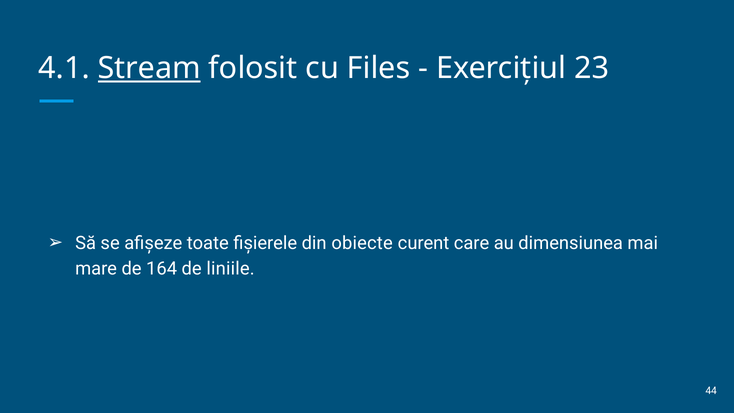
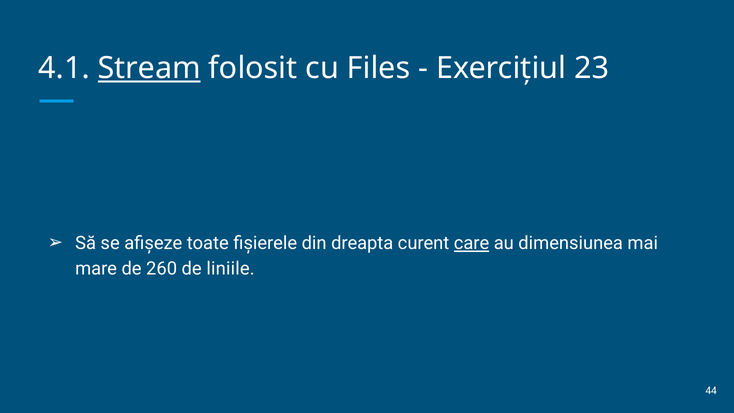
obiecte: obiecte -> dreapta (362, 243)
care underline: none -> present (472, 243)
164: 164 -> 260 (162, 269)
